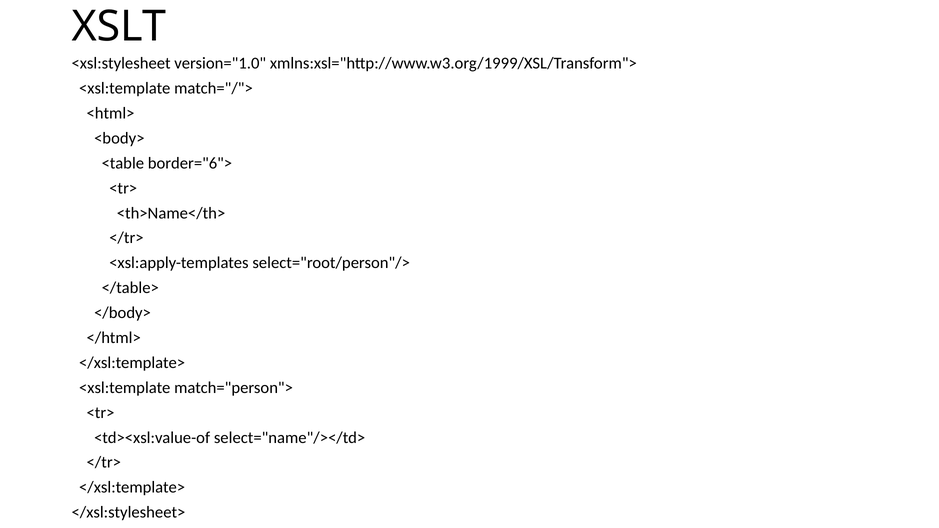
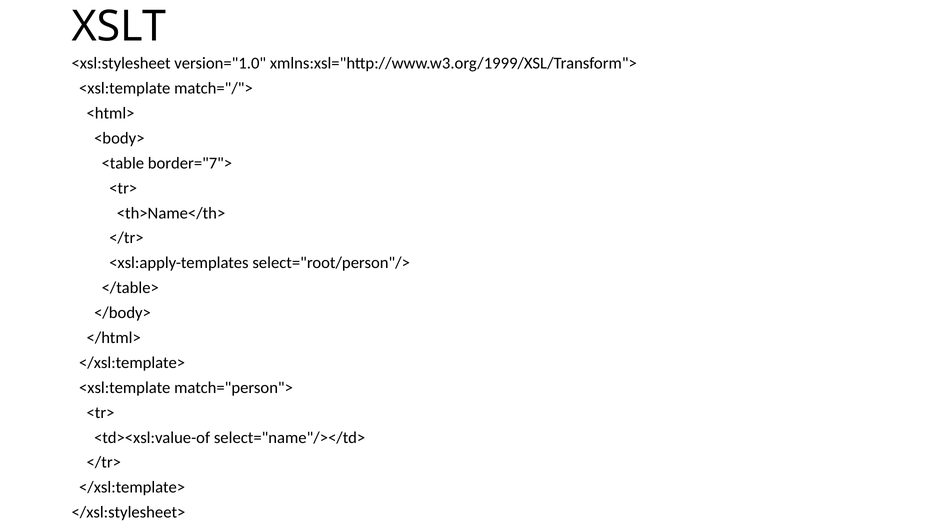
border="6">: border="6"> -> border="7"> (190, 163)
